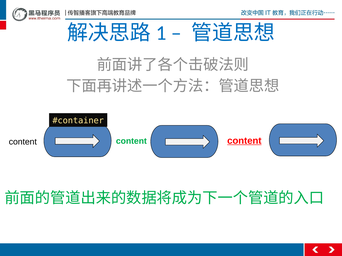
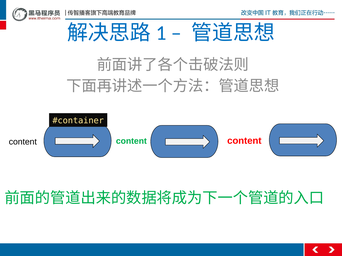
content underline: present -> none (244, 141)
